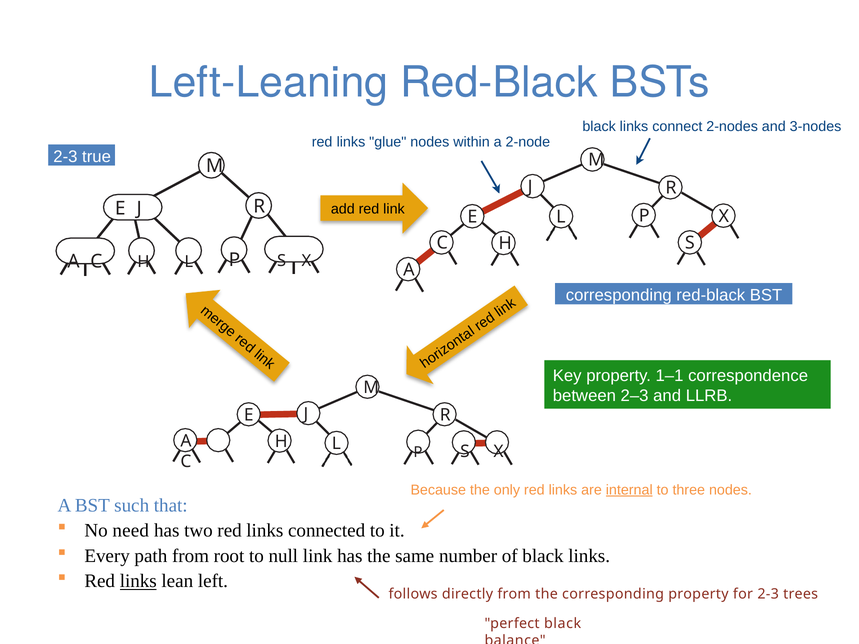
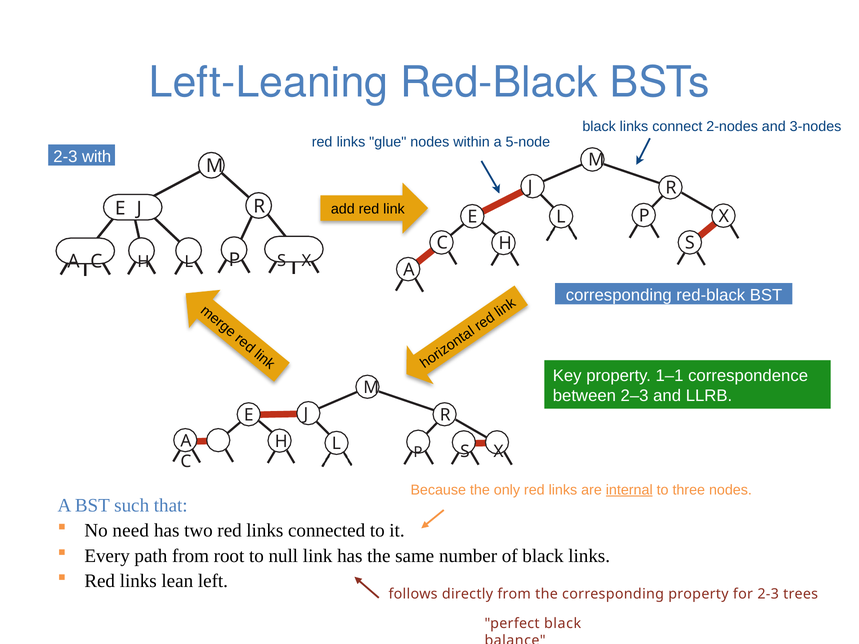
2-node: 2-node -> 5-node (528, 142)
true: true -> with (97, 157)
links underline: present -> none (138, 581)
